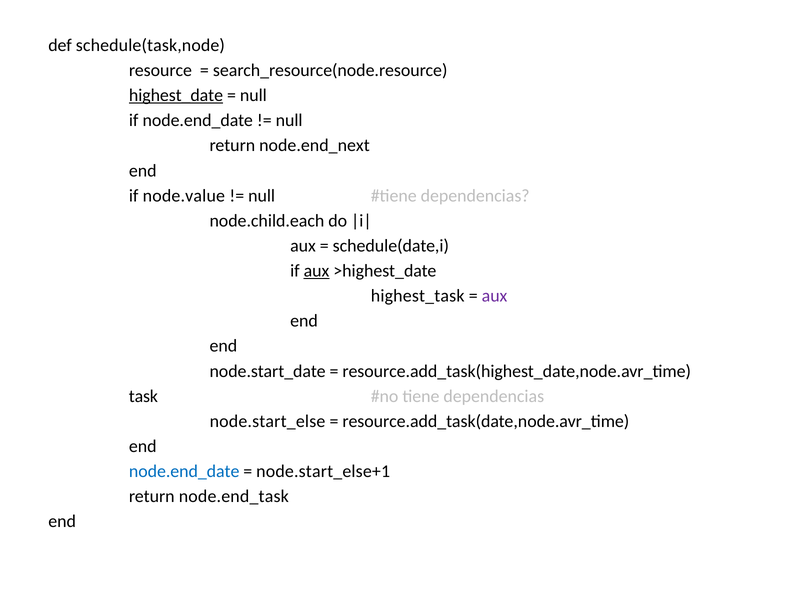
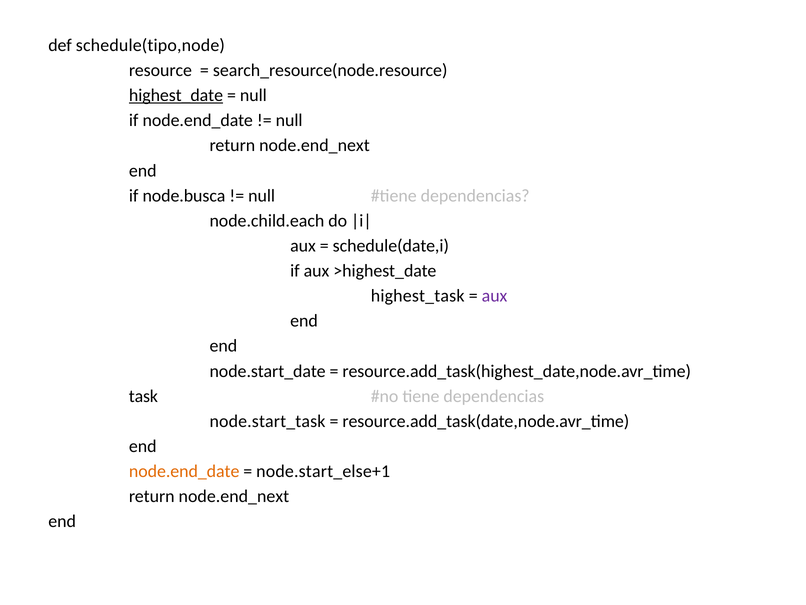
schedule(task,node: schedule(task,node -> schedule(tipo,node (150, 45)
node.value: node.value -> node.busca (184, 196)
aux underline: present -> none (317, 271)
node.start_else: node.start_else -> node.start_task (268, 421)
node.end_date colour: blue -> orange (184, 471)
node.end_task: node.end_task -> node.end_next (234, 496)
